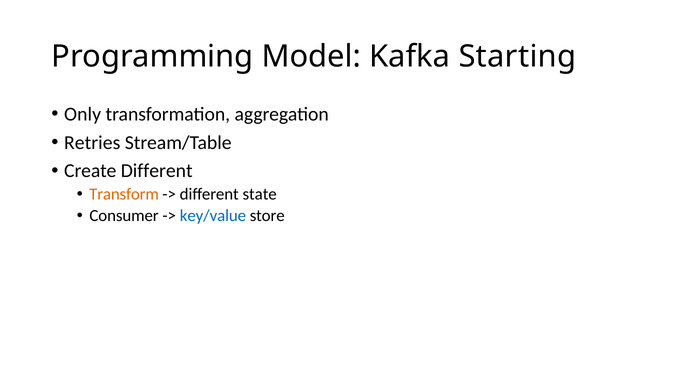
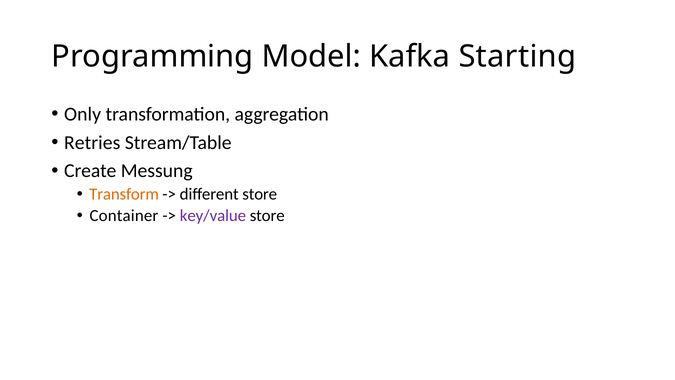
Create Different: Different -> Messung (157, 171)
different state: state -> store (260, 194)
Consumer: Consumer -> Container (124, 216)
key/value colour: blue -> purple (213, 216)
